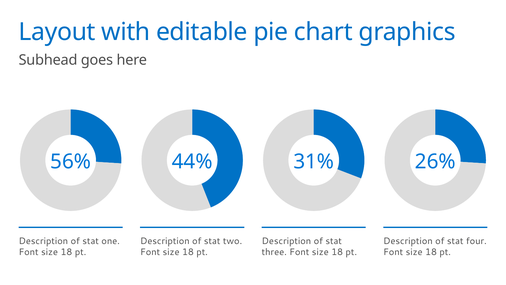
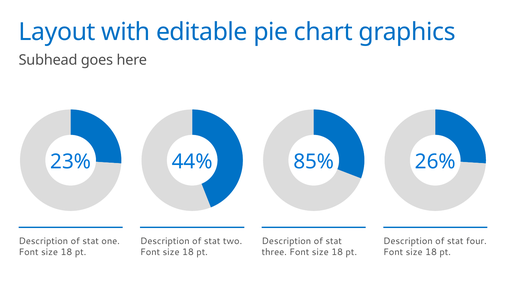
56%: 56% -> 23% (71, 161)
31%: 31% -> 85% (314, 161)
